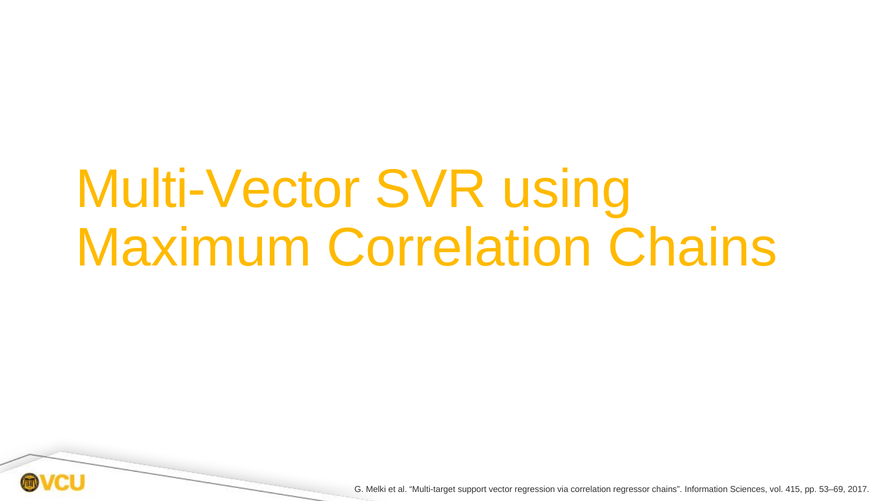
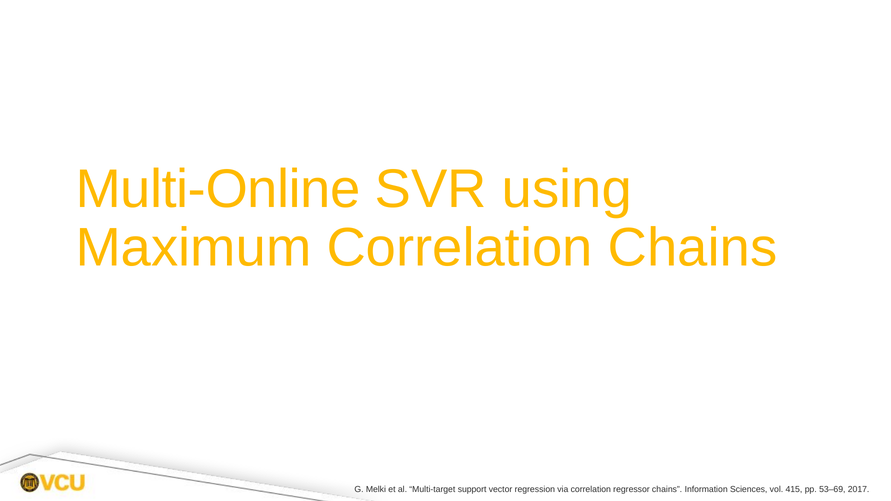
Multi-Vector: Multi-Vector -> Multi-Online (218, 189)
